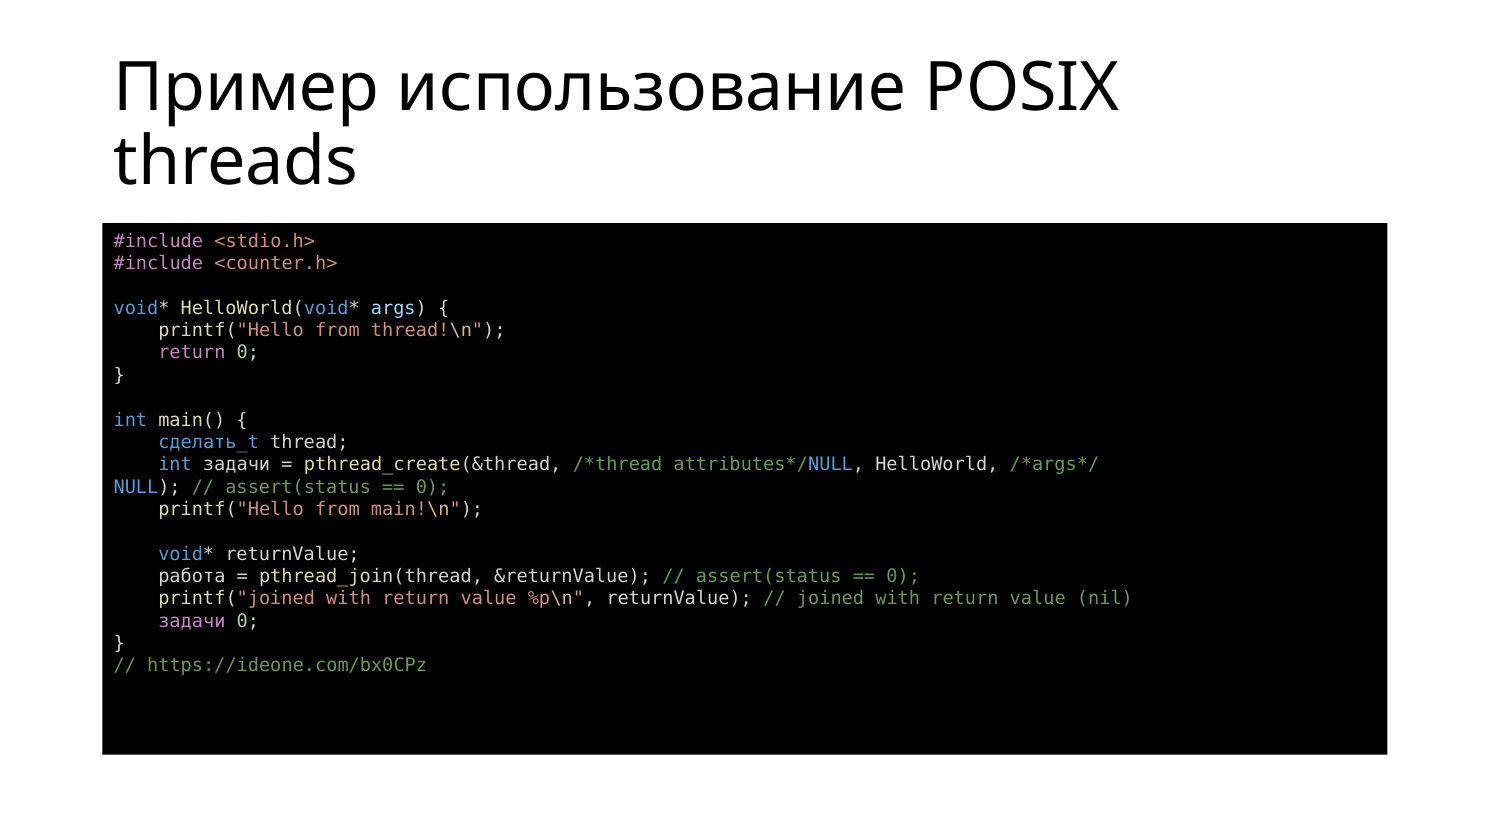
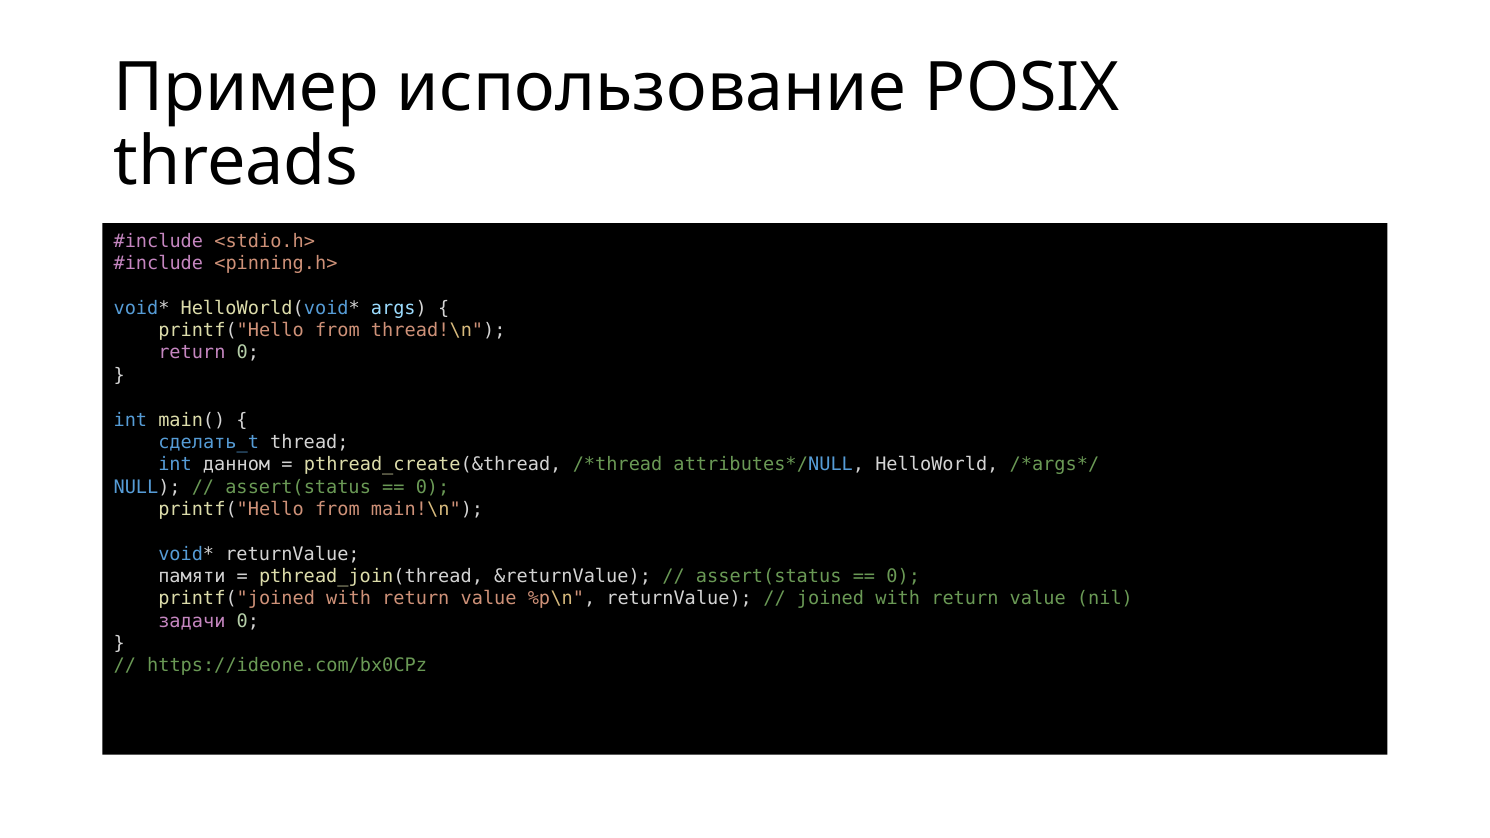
<counter.h>: <counter.h> -> <pinning.h> (276, 264)
int задачи: задачи -> данном (237, 465)
работа: работа -> памяти (192, 576)
